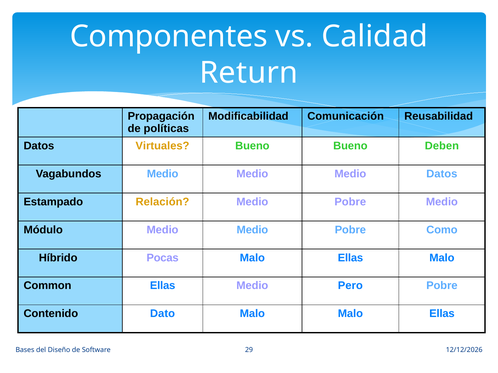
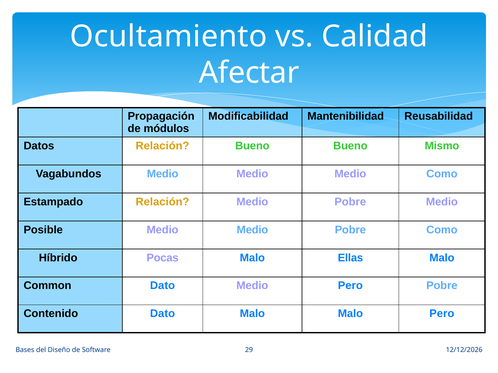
Componentes: Componentes -> Ocultamiento (168, 36)
Return: Return -> Afectar (249, 73)
Comunicación: Comunicación -> Mantenibilidad (346, 116)
políticas: políticas -> módulos (166, 129)
Datos Virtuales: Virtuales -> Relación (162, 146)
Deben: Deben -> Mismo (442, 146)
Medio Datos: Datos -> Como (442, 174)
Módulo: Módulo -> Posible (43, 230)
Common Ellas: Ellas -> Dato (163, 286)
Malo Malo Ellas: Ellas -> Pero (442, 314)
